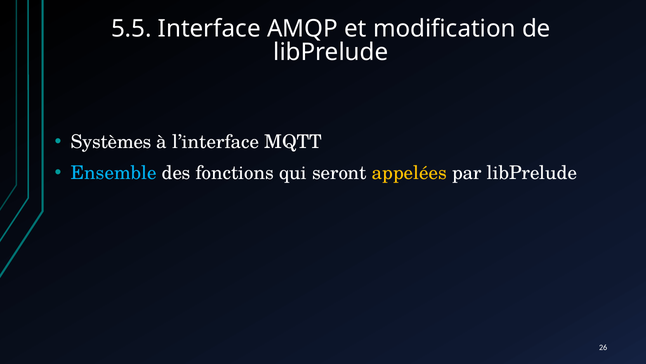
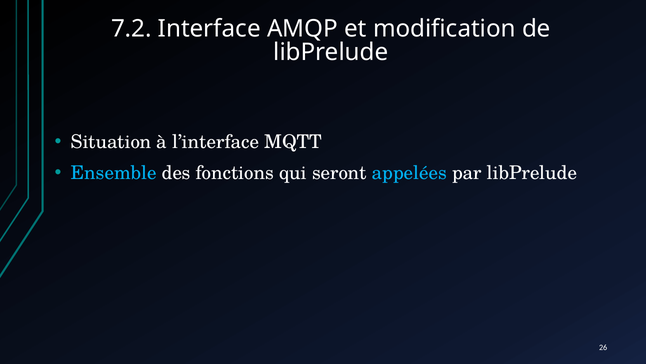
5.5: 5.5 -> 7.2 (131, 29)
Systèmes: Systèmes -> Situation (111, 142)
appelées colour: yellow -> light blue (409, 173)
